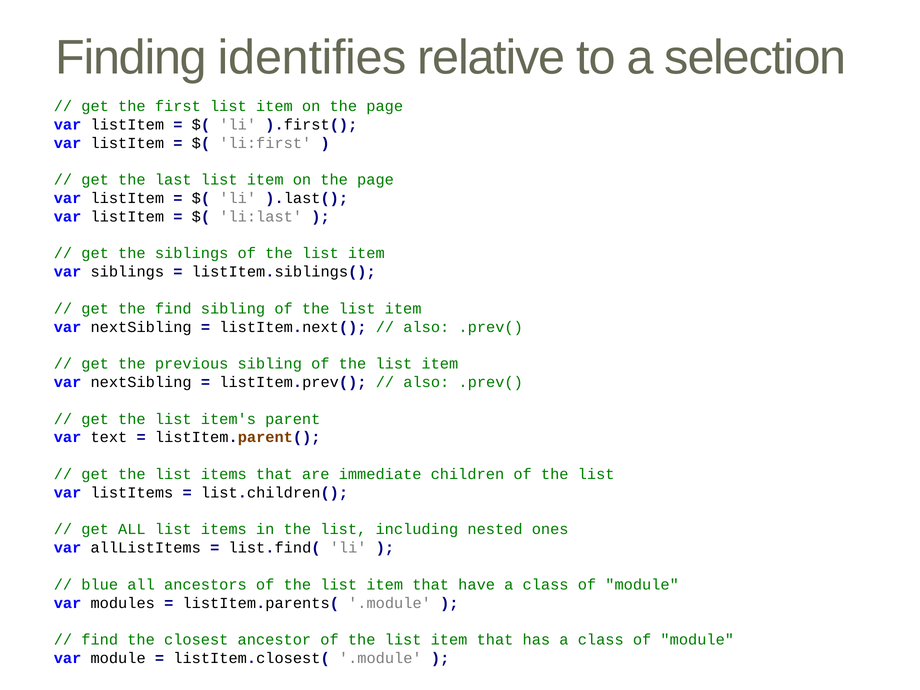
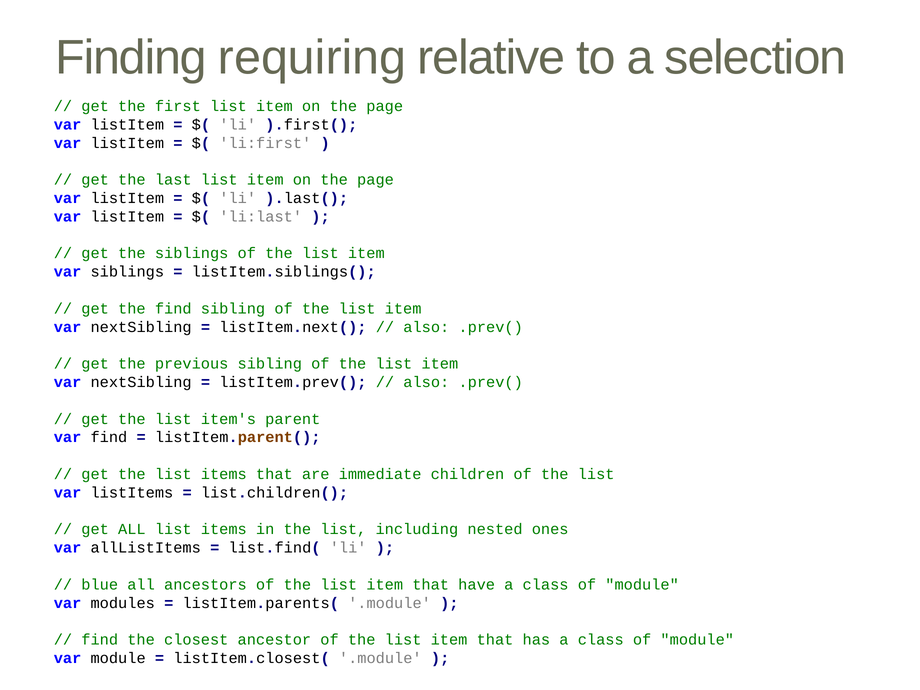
identifies: identifies -> requiring (312, 58)
var text: text -> find (109, 437)
